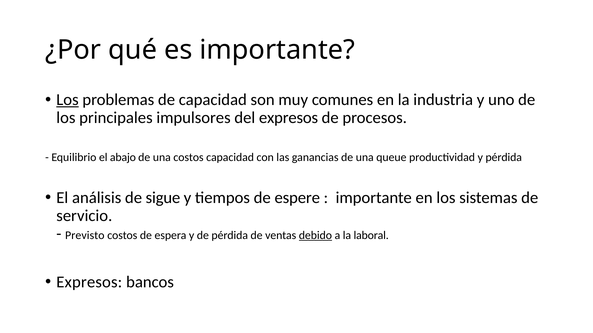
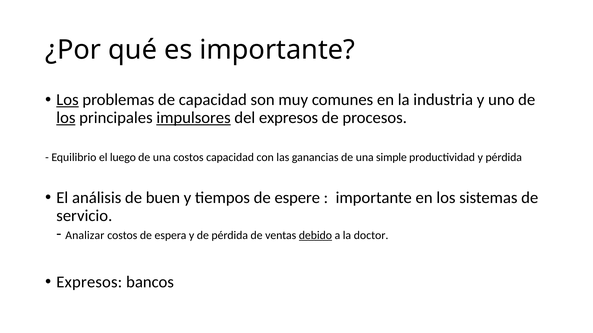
los underline: none -> present (66, 118)
impulsores underline: none -> present (193, 118)
abajo: abajo -> luego (123, 158)
queue: queue -> simple (391, 158)
sigue: sigue -> buen (163, 198)
Previsto: Previsto -> Analizar (85, 236)
laboral: laboral -> doctor (371, 236)
